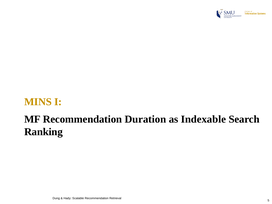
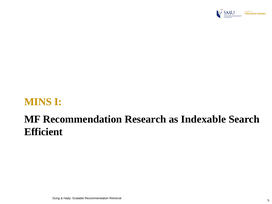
Duration: Duration -> Research (145, 119)
Ranking: Ranking -> Efficient (43, 132)
